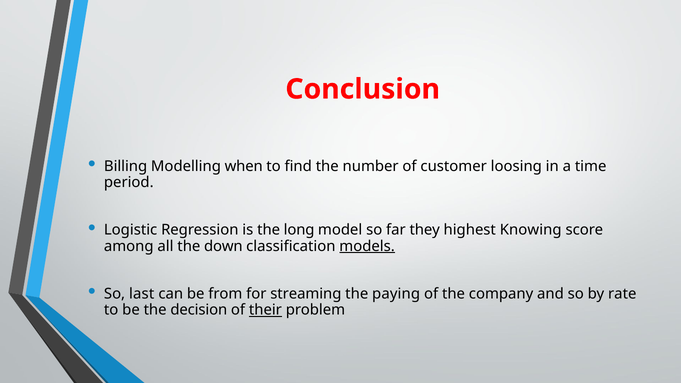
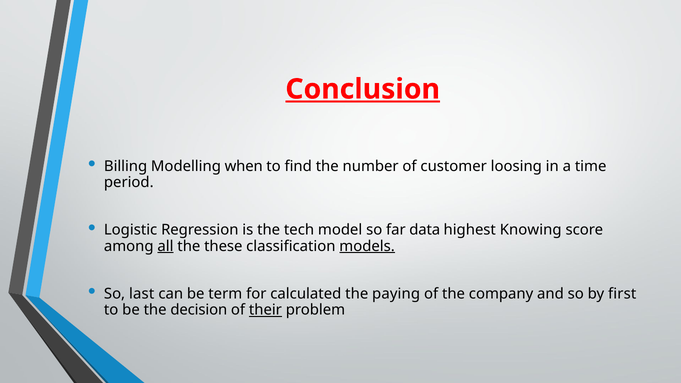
Conclusion underline: none -> present (363, 89)
long: long -> tech (299, 230)
they: they -> data (425, 230)
all underline: none -> present (165, 246)
down: down -> these (223, 246)
from: from -> term (225, 294)
streaming: streaming -> calculated (306, 294)
rate: rate -> first (622, 294)
